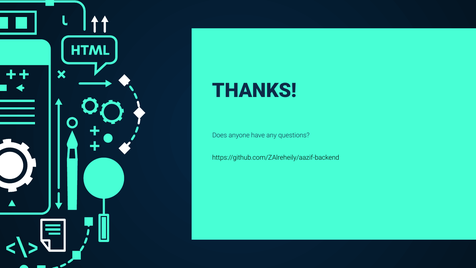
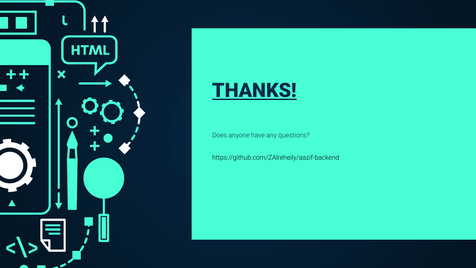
THANKS underline: none -> present (255, 91)
